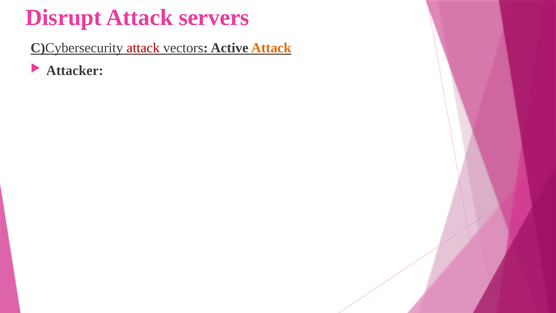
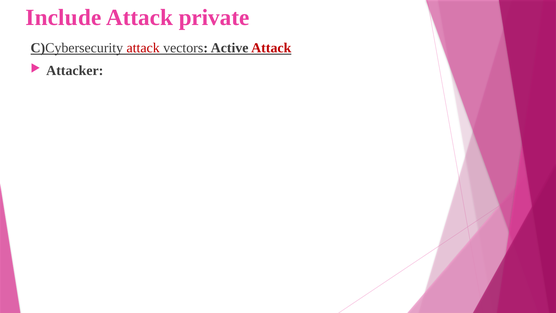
Disrupt: Disrupt -> Include (63, 18)
servers: servers -> private (214, 18)
Attack colour: orange -> red (271, 48)
